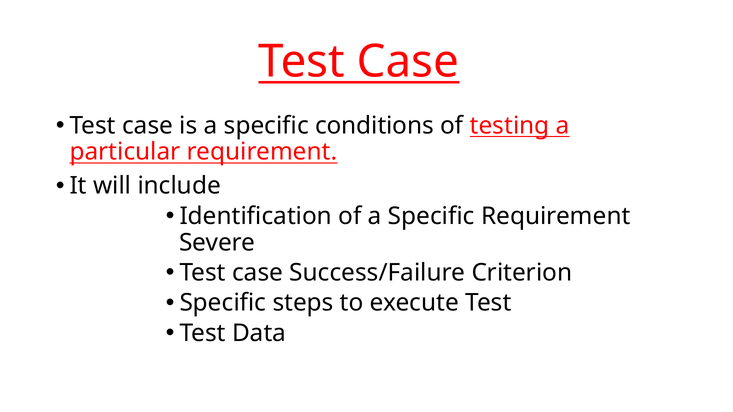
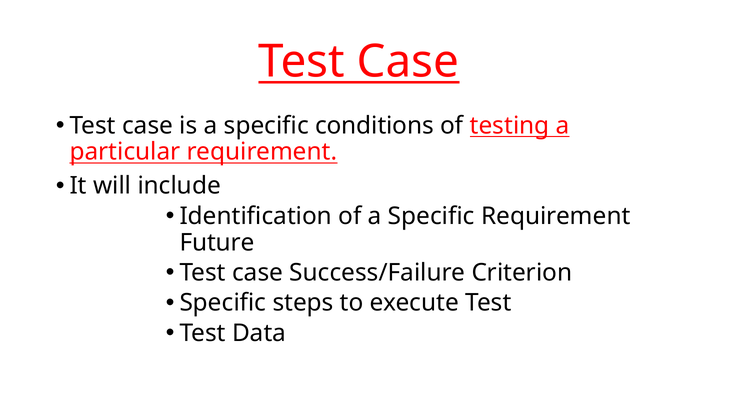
Severe: Severe -> Future (217, 243)
